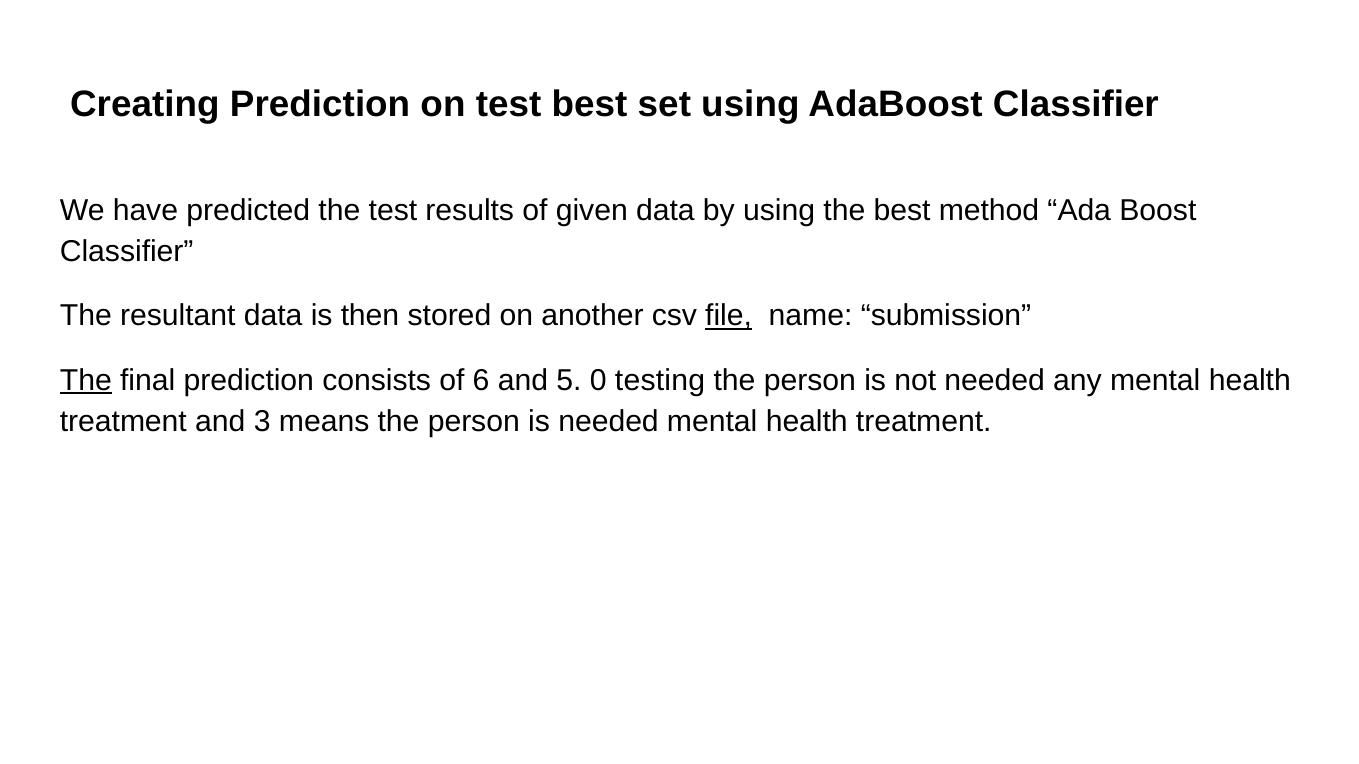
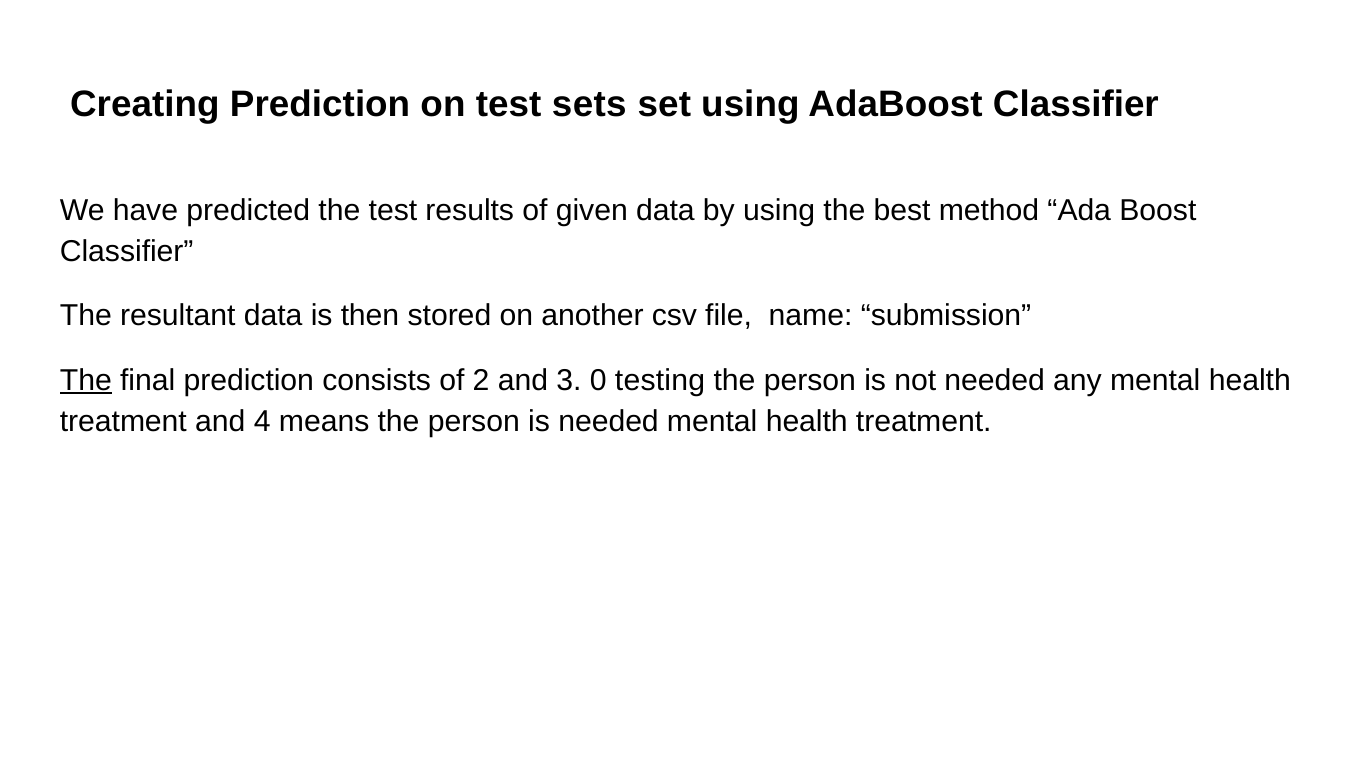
test best: best -> sets (589, 104)
file underline: present -> none (729, 316)
6: 6 -> 2 (481, 380)
5: 5 -> 3 (569, 380)
3: 3 -> 4 (262, 422)
